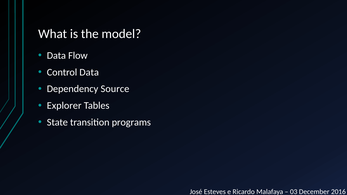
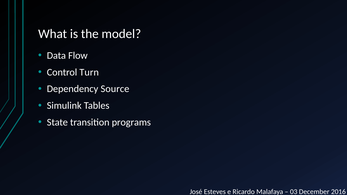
Control Data: Data -> Turn (89, 72)
Explorer: Explorer -> Simulink (64, 106)
